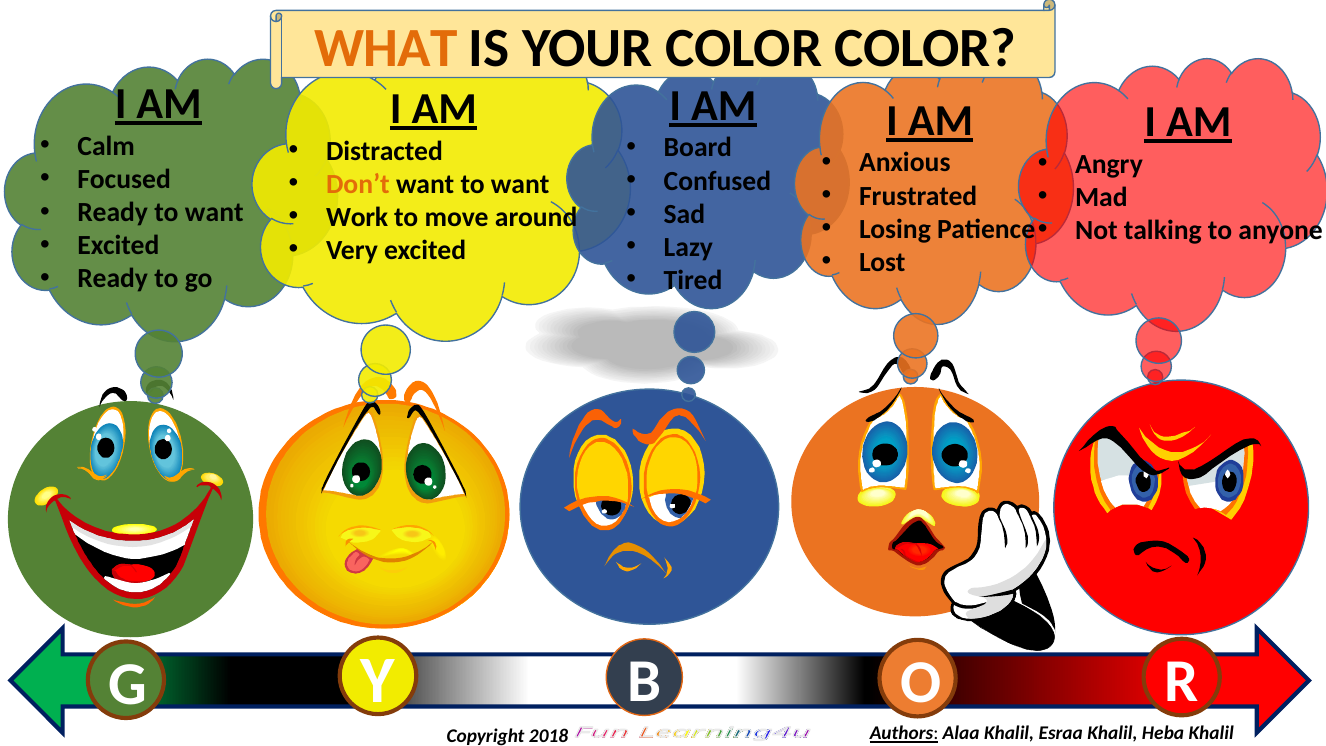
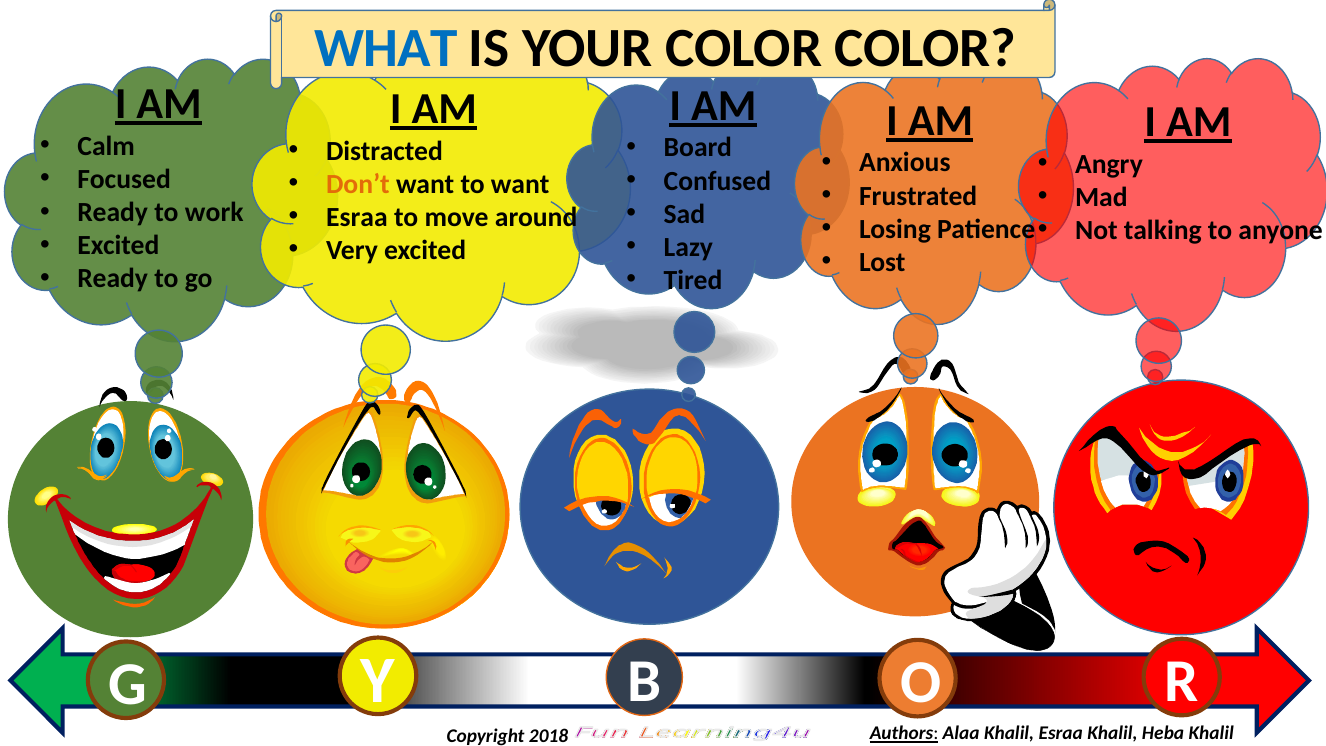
WHAT colour: orange -> blue (386, 48)
Ready to want: want -> work (214, 212)
Work: Work -> Esraa (357, 217)
